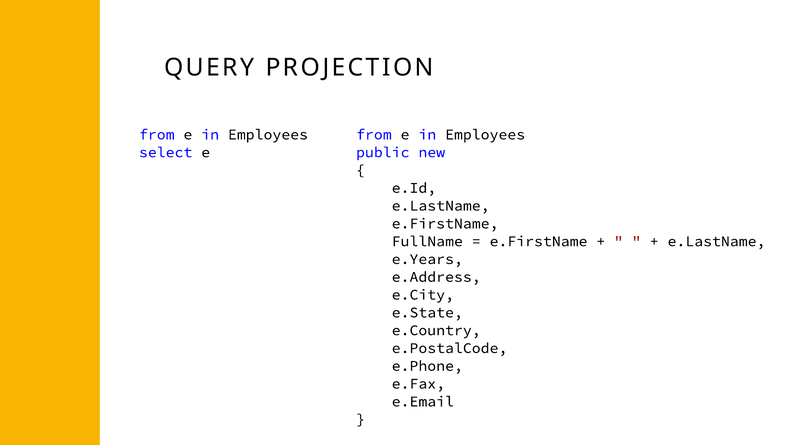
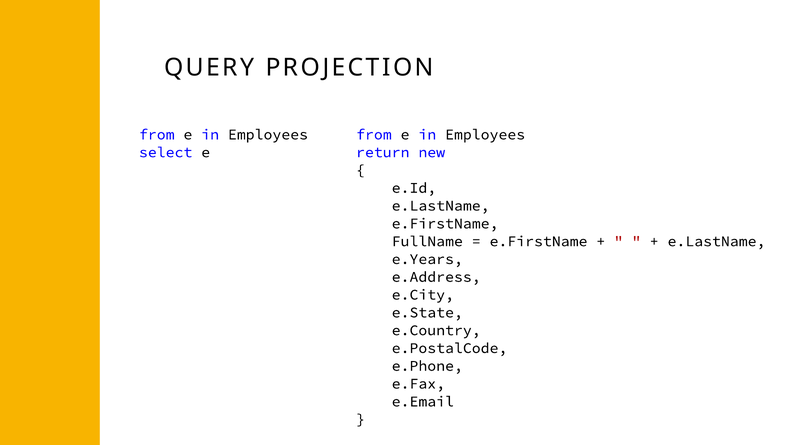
public: public -> return (383, 152)
